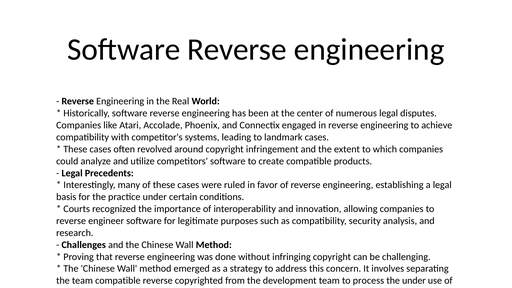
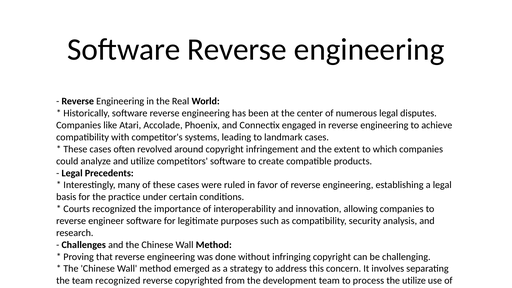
team compatible: compatible -> recognized (118, 281)
the under: under -> utilize (414, 281)
